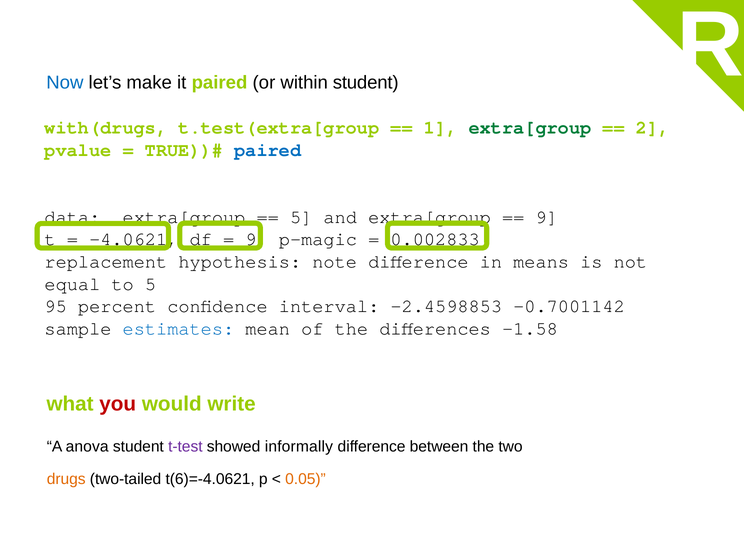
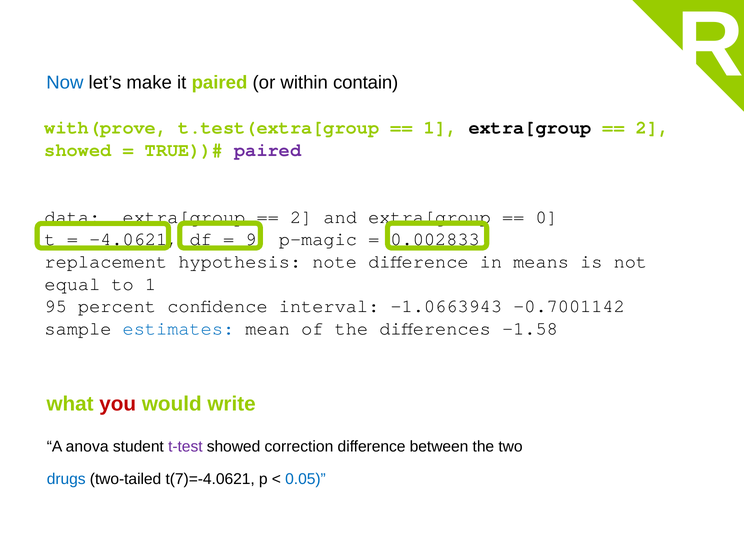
within student: student -> contain (366, 83)
with(drugs: with(drugs -> with(prove (106, 128)
extra[group colour: green -> black (530, 128)
pvalue: pvalue -> showed (78, 150)
paired colour: blue -> purple (268, 150)
5: 5 -> 2 (301, 217)
9: 9 -> 0 (547, 217)
to 5: 5 -> 1 (151, 284)
-2.4598853: -2.4598853 -> -1.0663943 (446, 306)
informally: informally -> correction (299, 447)
drugs colour: orange -> blue (66, 479)
t(6)=-4.0621: t(6)=-4.0621 -> t(7)=-4.0621 (210, 479)
0.05 colour: orange -> blue (306, 479)
